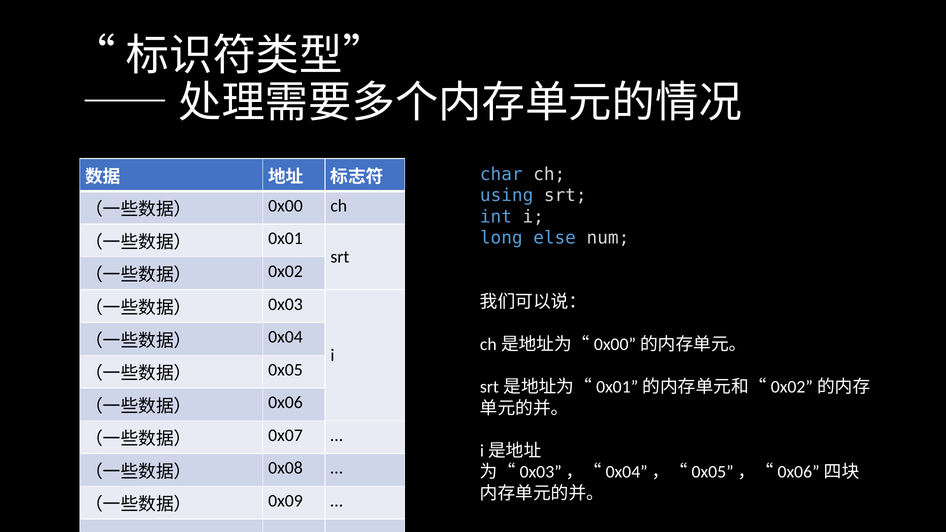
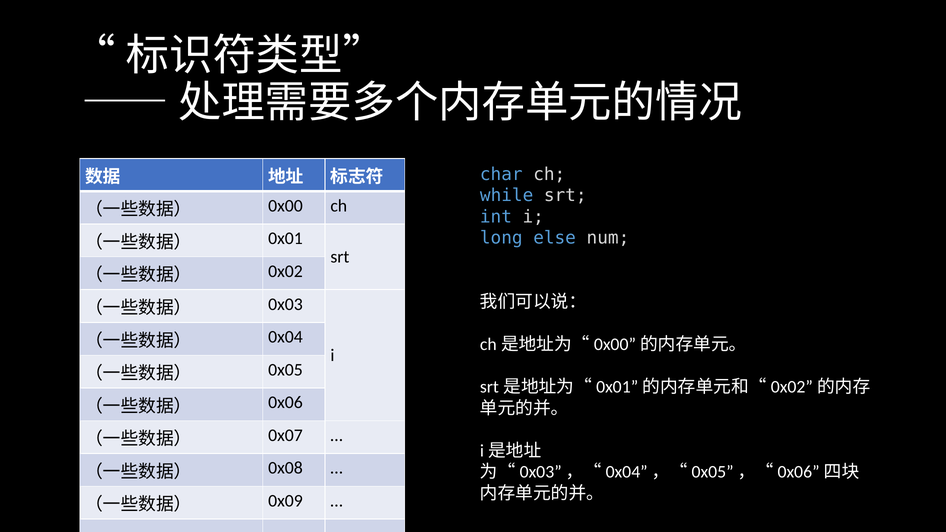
using: using -> while (507, 196)
